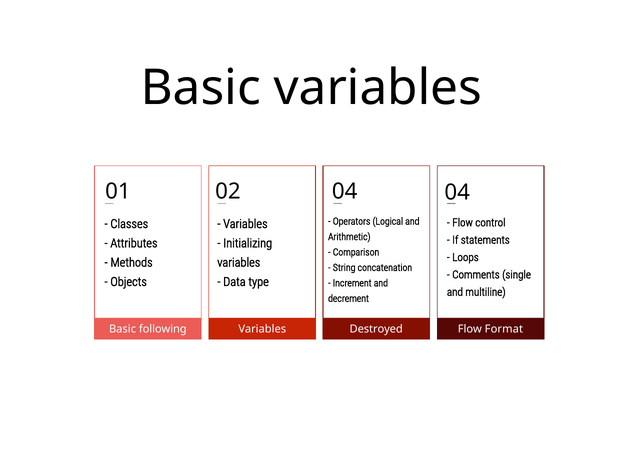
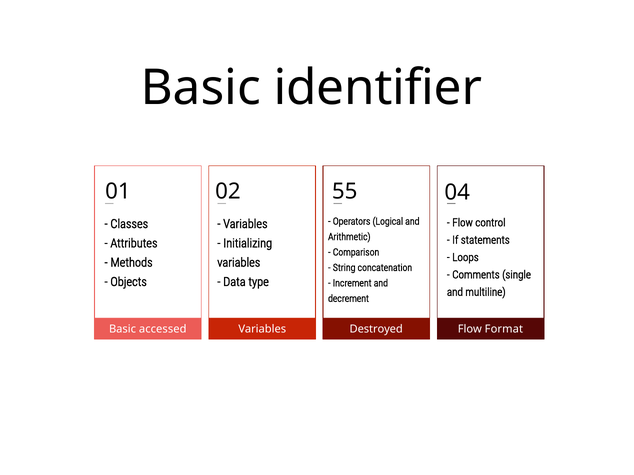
Basic variables: variables -> identifier (378, 88)
02 04: 04 -> 55 (345, 192)
following: following -> accessed (163, 330)
